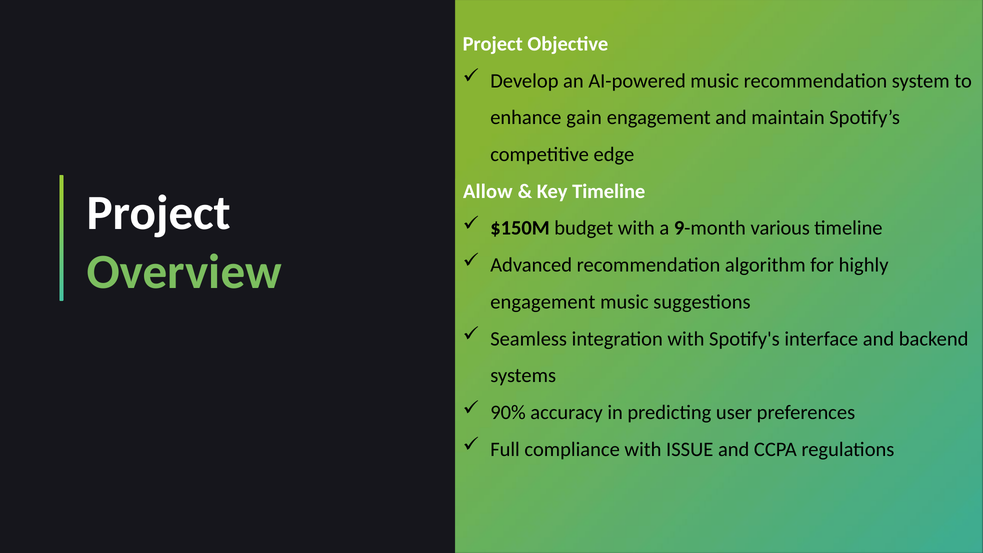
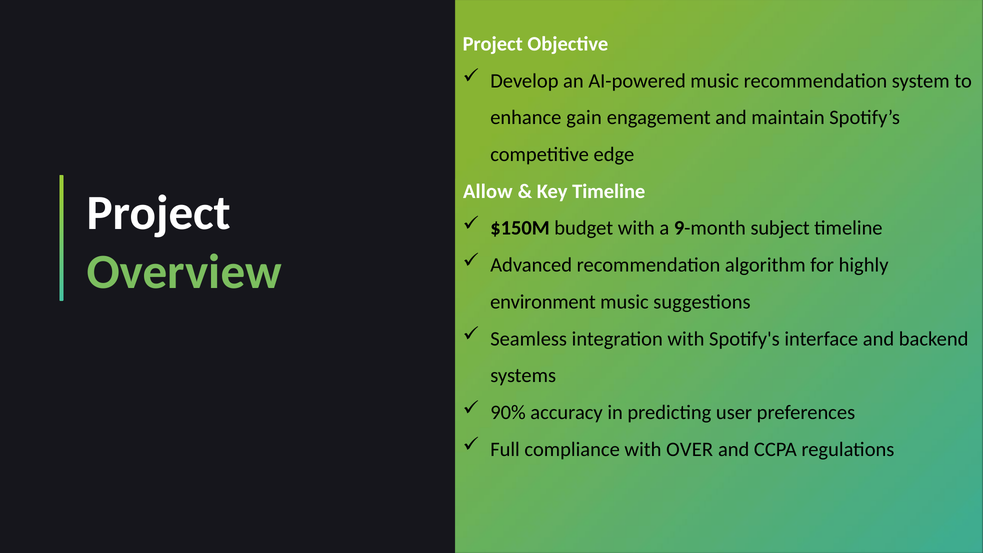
various: various -> subject (780, 228)
engagement: engagement -> environment (543, 302)
ISSUE: ISSUE -> OVER (690, 449)
